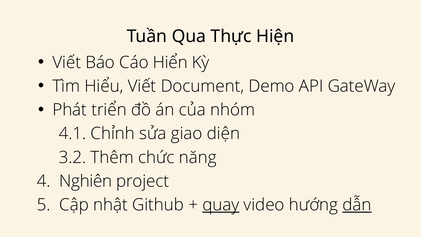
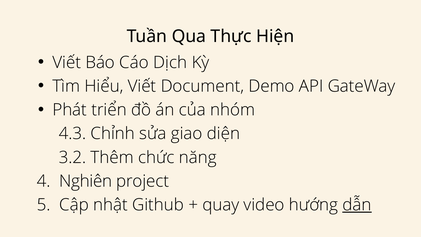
Hiển: Hiển -> Dịch (170, 63)
4.1: 4.1 -> 4.3 (73, 134)
quay underline: present -> none (221, 205)
